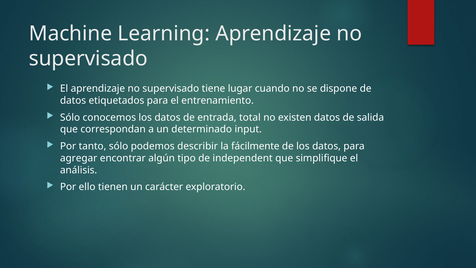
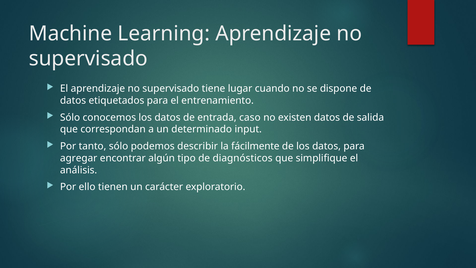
total: total -> caso (250, 117)
independent: independent -> diagnósticos (243, 158)
